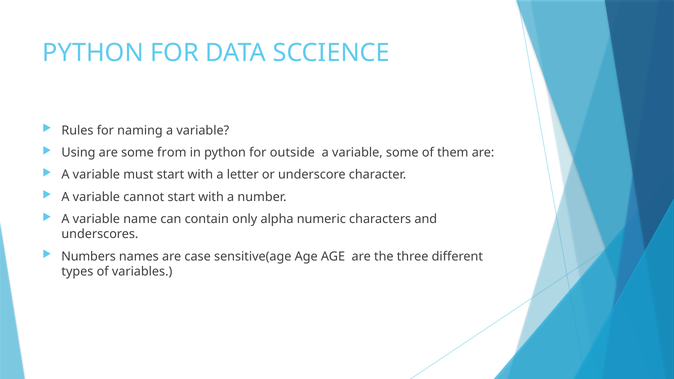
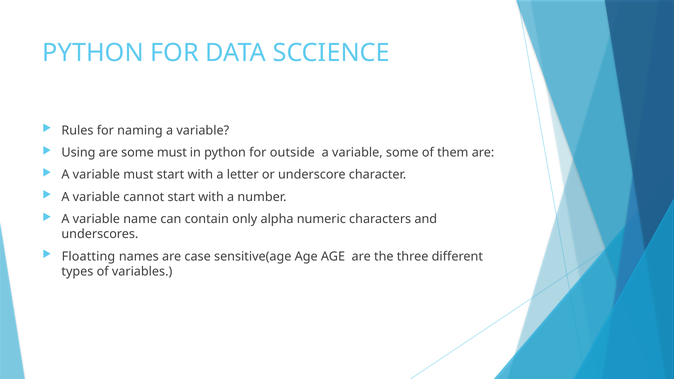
some from: from -> must (172, 153)
Numbers: Numbers -> Floatting (88, 257)
